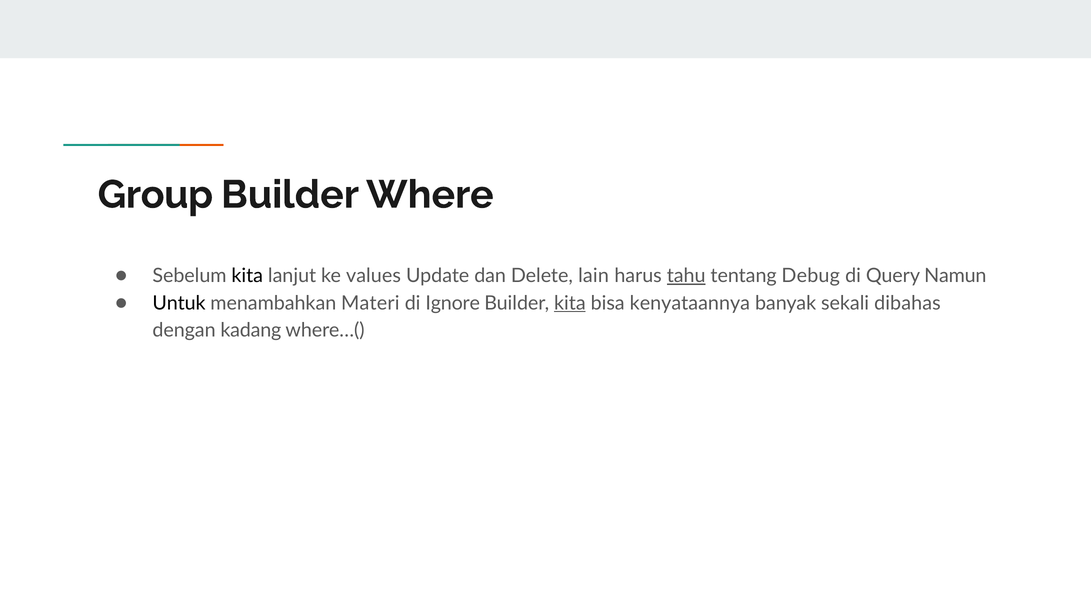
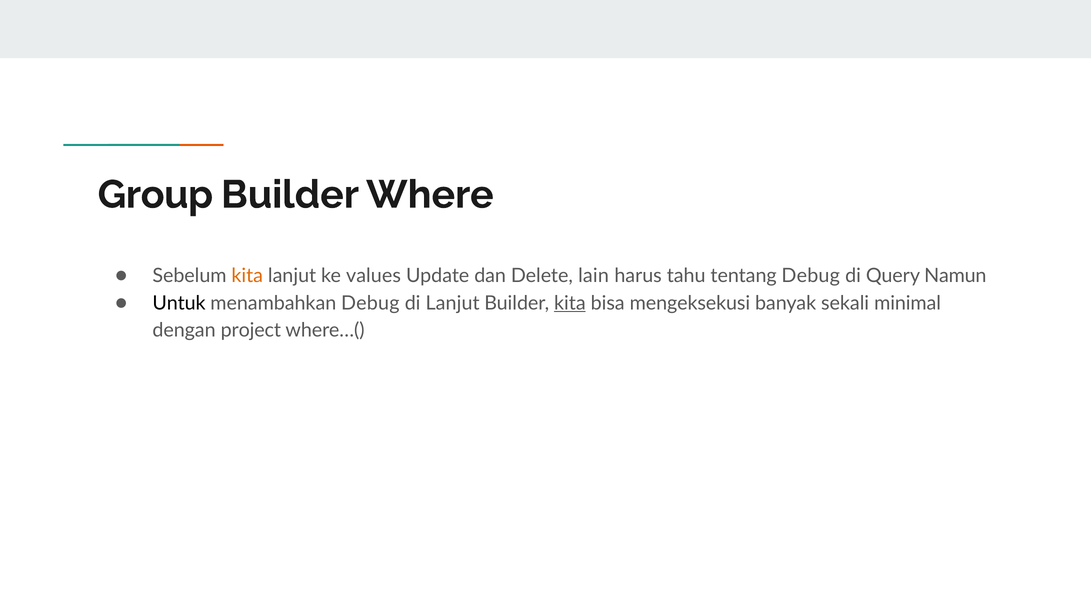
kita colour: black -> orange (247, 276)
tahu underline: present -> none (686, 276)
menambahkan Materi: Materi -> Debug (370, 303)
di Ignore: Ignore -> Lanjut (453, 303)
kenyataannya: kenyataannya -> mengeksekusi (690, 303)
dibahas: dibahas -> minimal (908, 303)
kadang: kadang -> project (251, 330)
